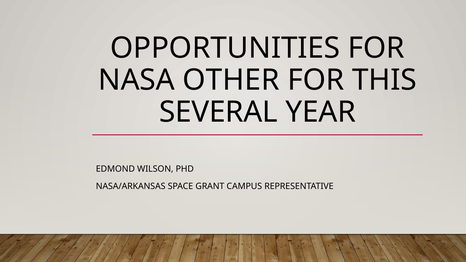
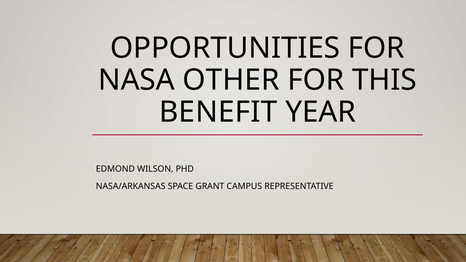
SEVERAL: SEVERAL -> BENEFIT (218, 112)
